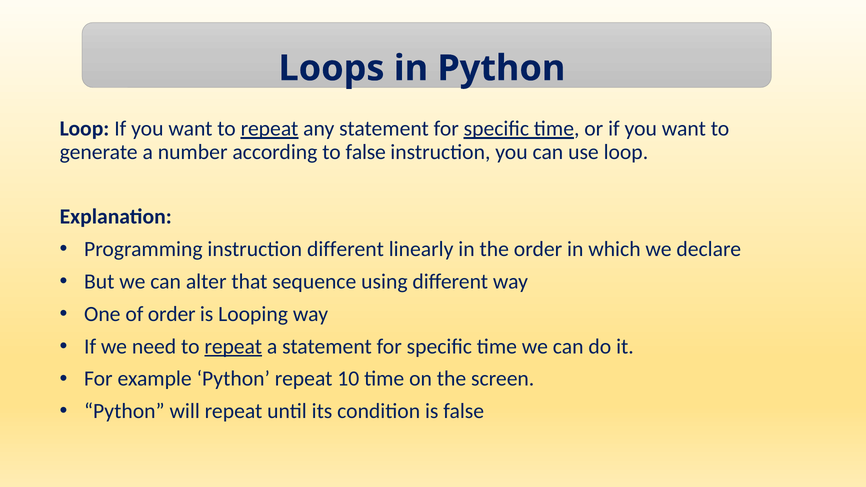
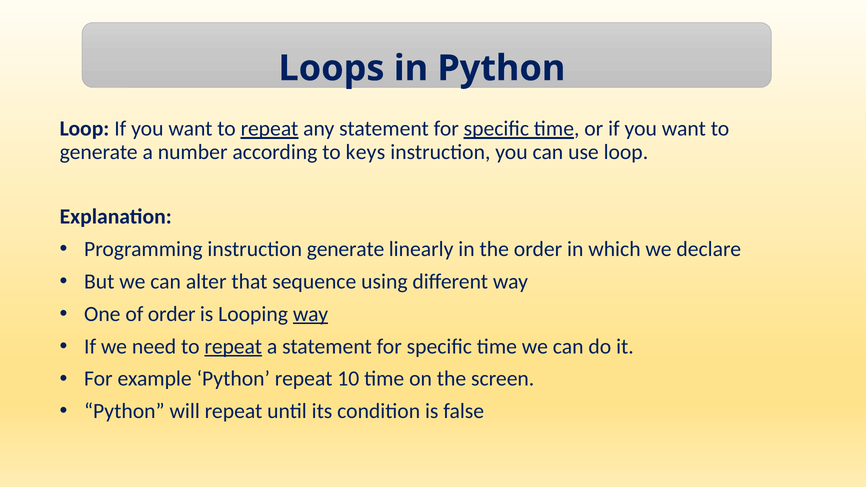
to false: false -> keys (365, 152)
instruction different: different -> generate (346, 249)
way underline: none -> present (310, 314)
